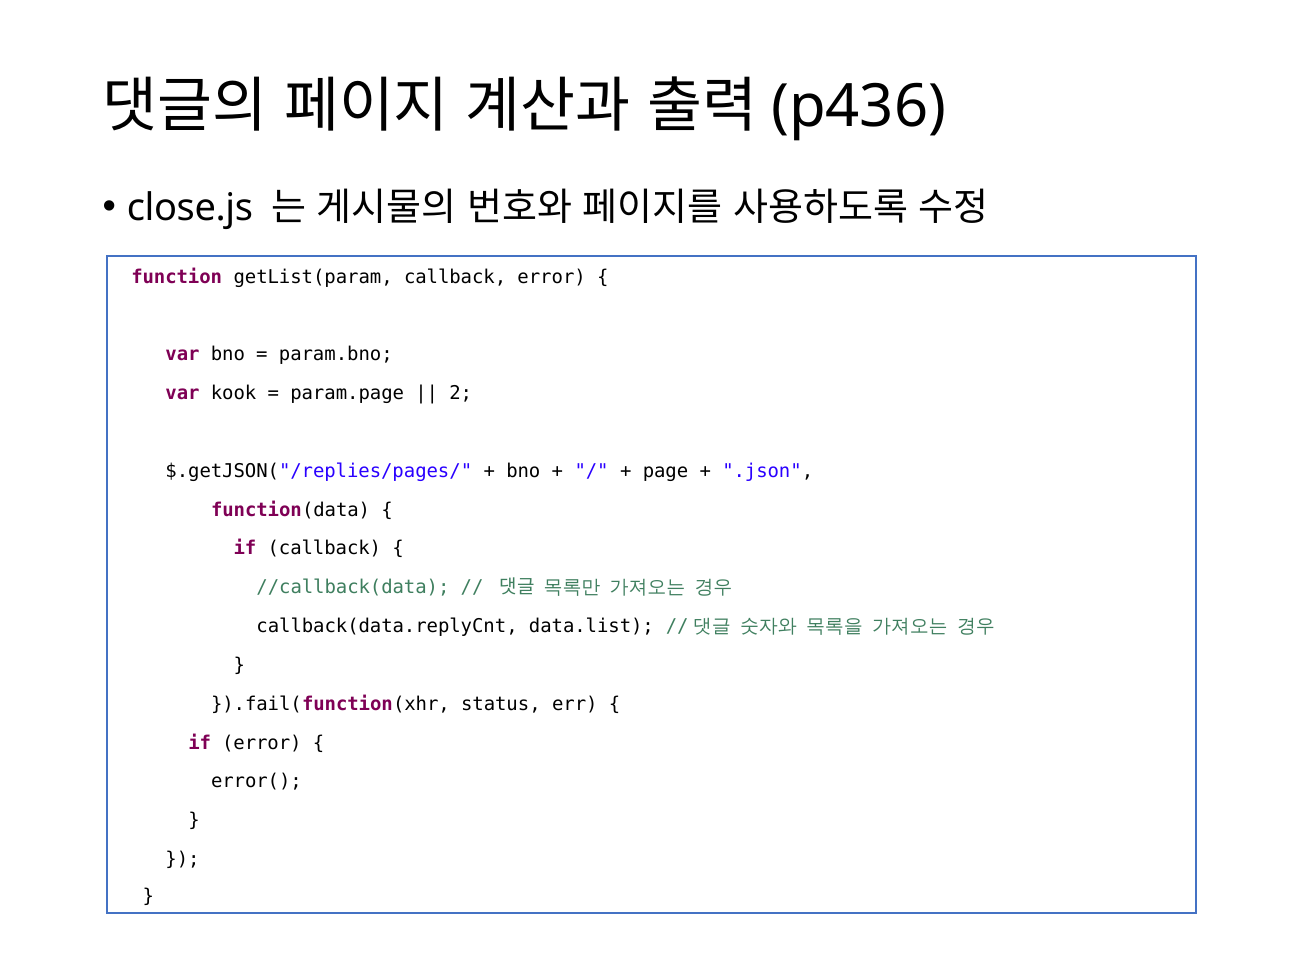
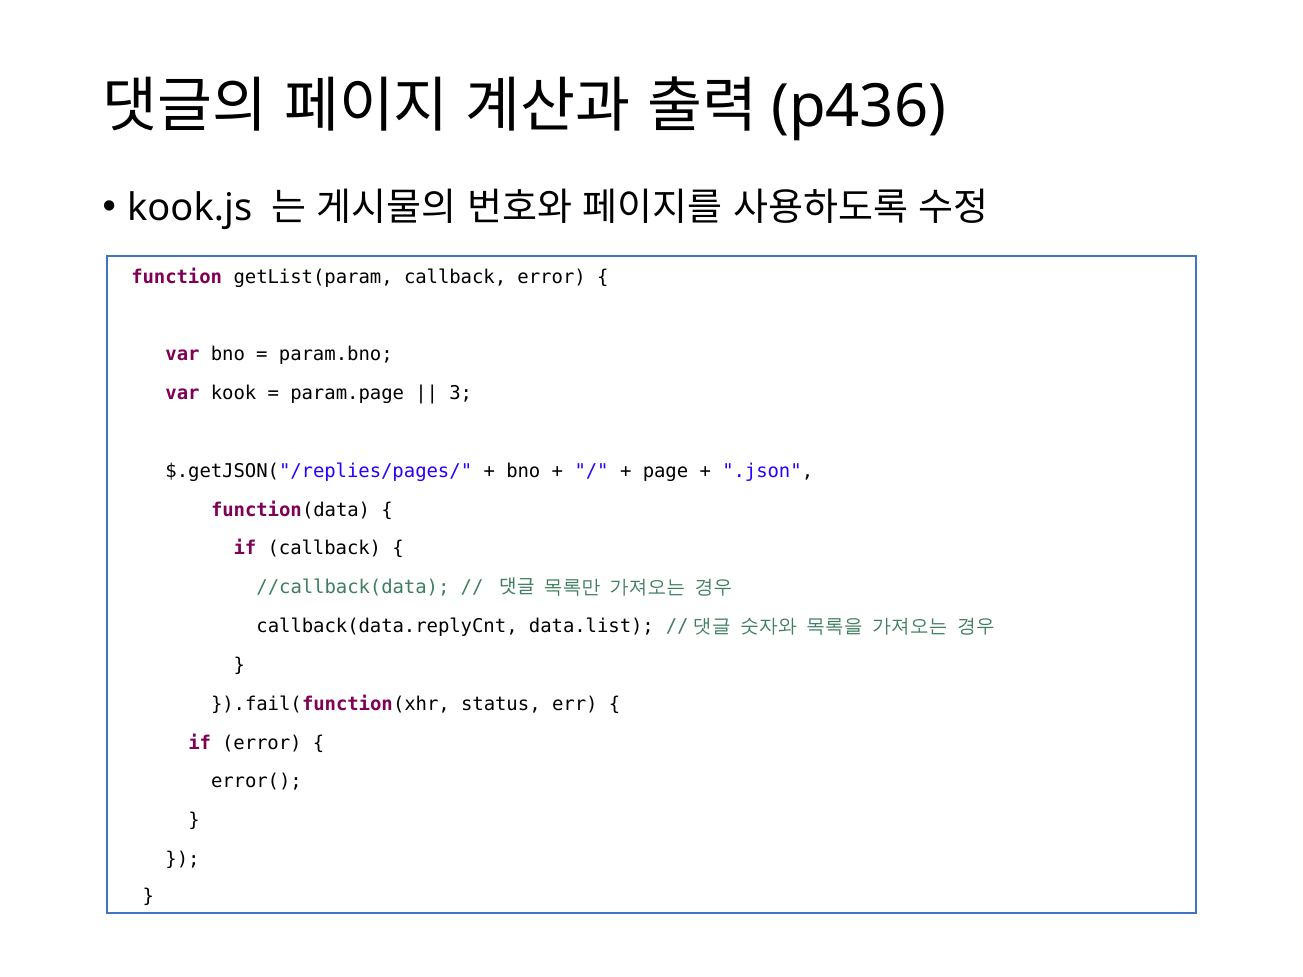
close.js: close.js -> kook.js (190, 208)
2: 2 -> 3 (461, 394)
